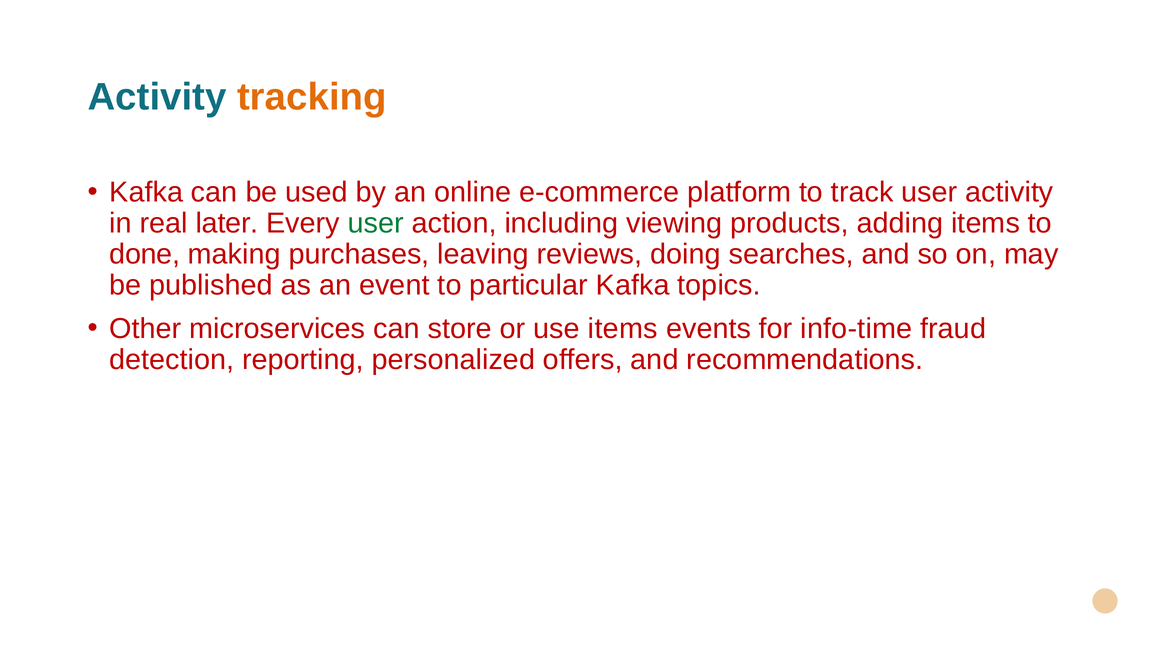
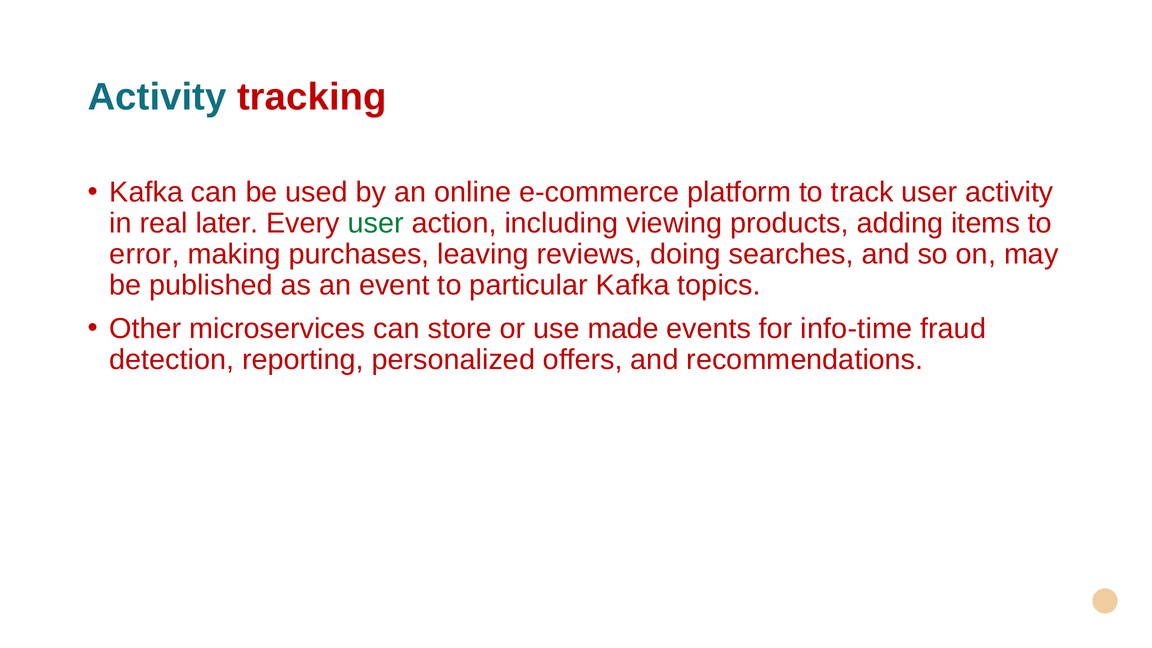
tracking colour: orange -> red (312, 97)
done: done -> error (144, 254)
use items: items -> made (623, 329)
